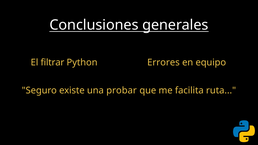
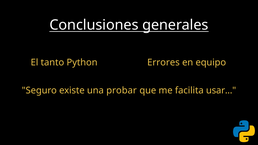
filtrar: filtrar -> tanto (52, 62)
ruta: ruta -> usar (221, 91)
